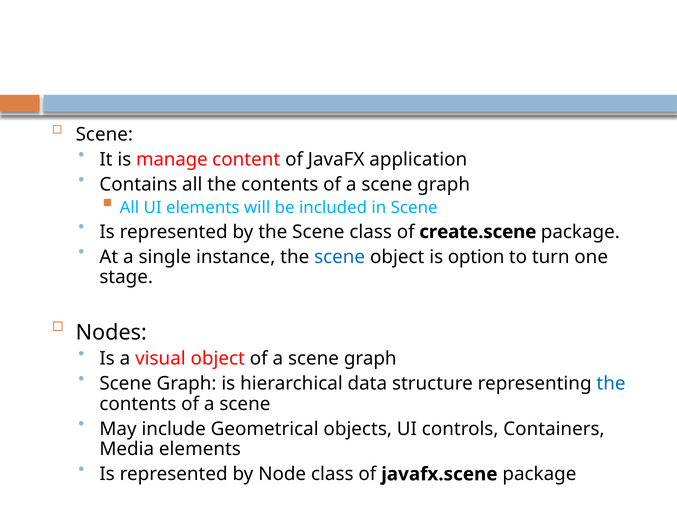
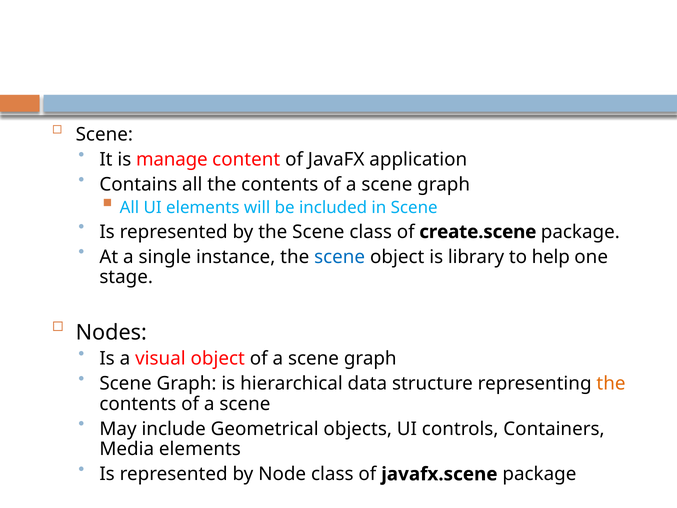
option: option -> library (476, 257)
turn: turn -> help (551, 257)
the colour: blue -> orange (611, 383)
